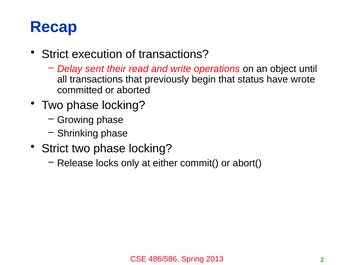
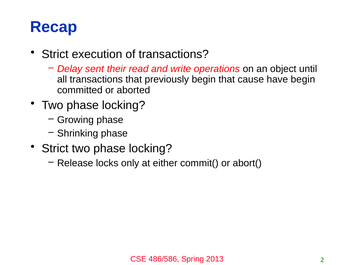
status: status -> cause (251, 80)
have wrote: wrote -> begin (303, 80)
